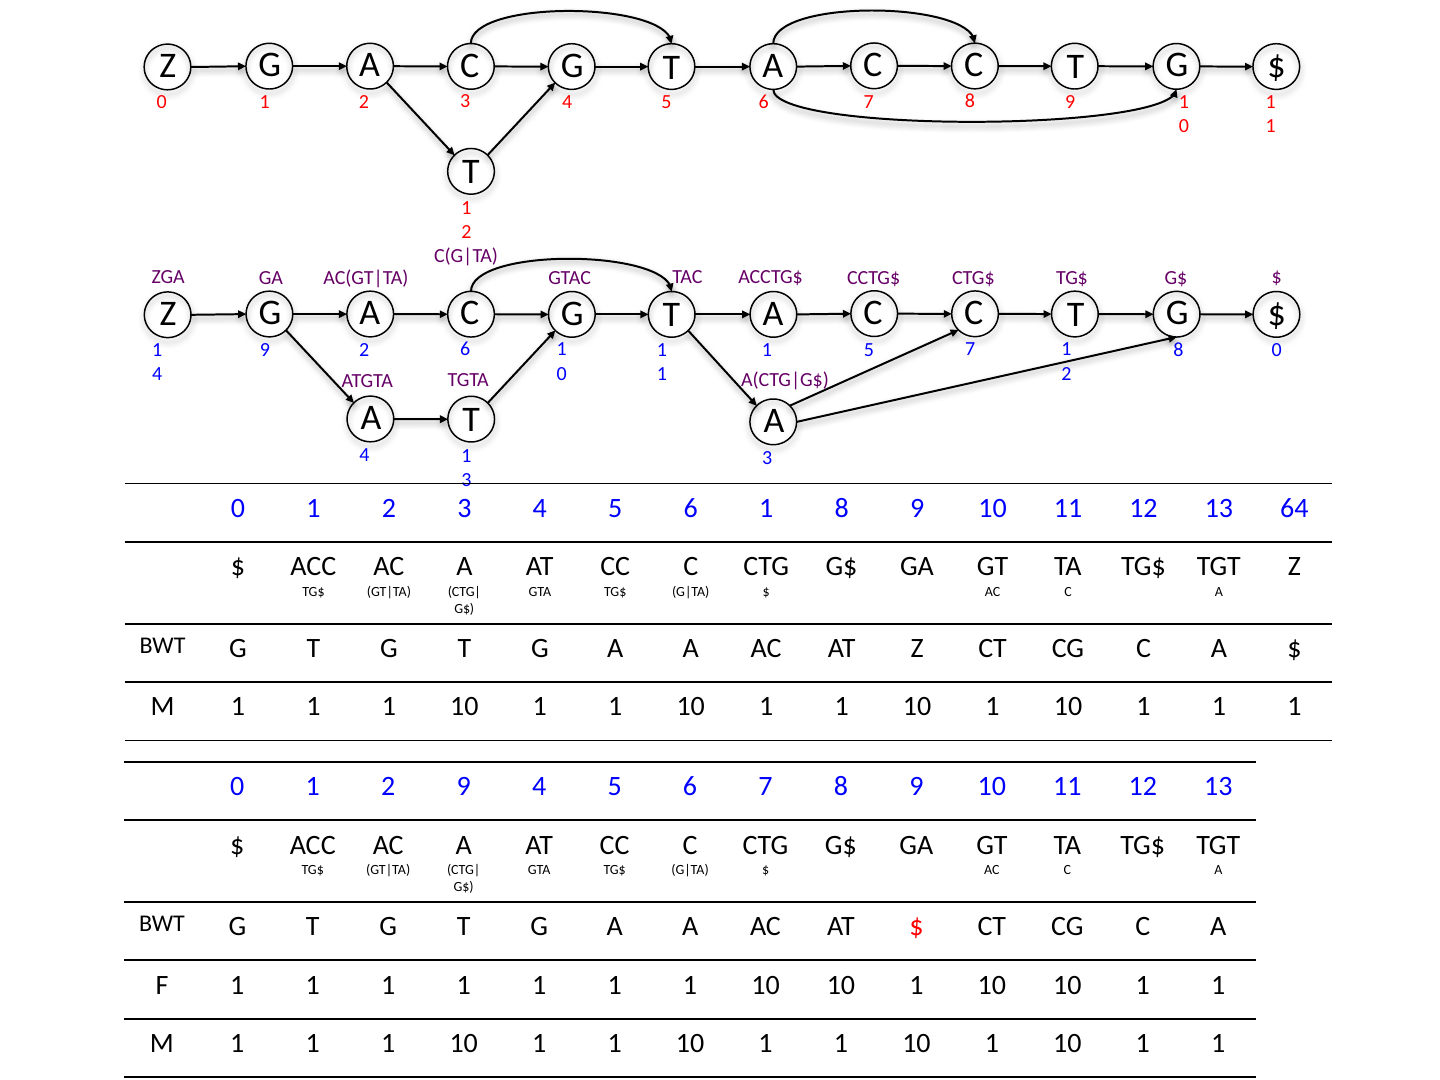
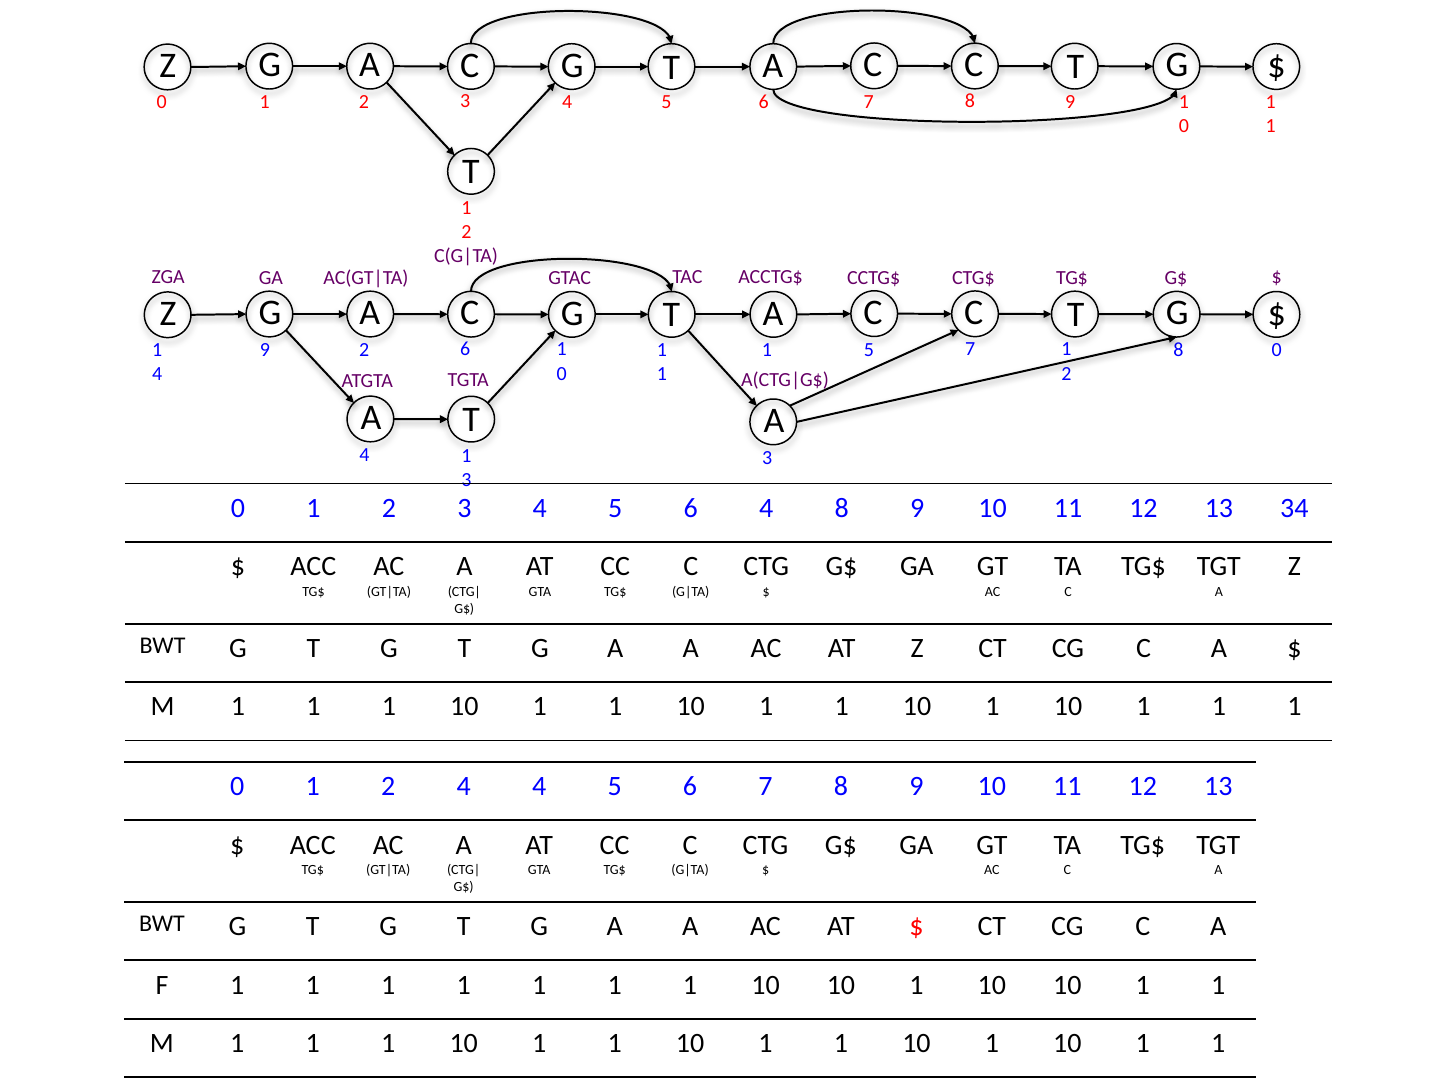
5 6 1: 1 -> 4 (766, 508)
64: 64 -> 34 (1294, 508)
2 9: 9 -> 4 (464, 786)
